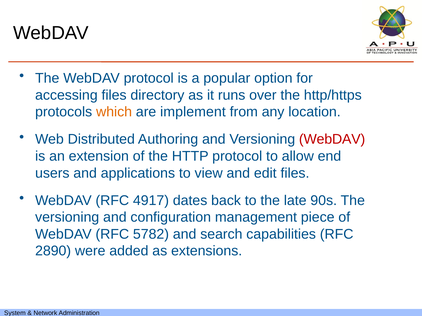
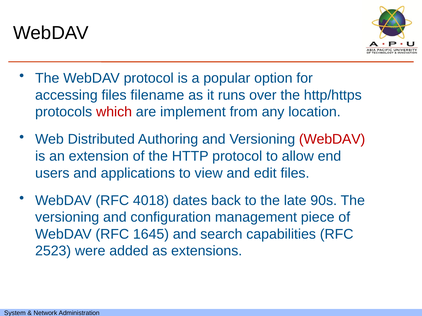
directory: directory -> filename (157, 95)
which colour: orange -> red (114, 112)
4917: 4917 -> 4018 (151, 201)
5782: 5782 -> 1645 (151, 235)
2890: 2890 -> 2523 (53, 251)
